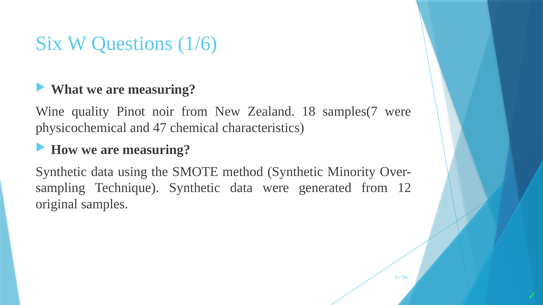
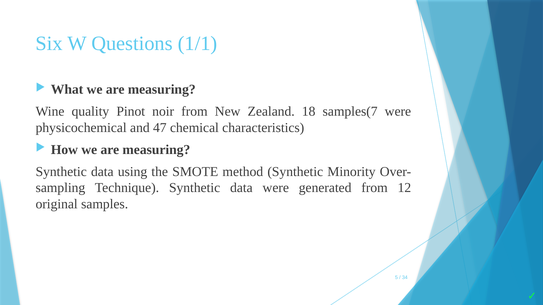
1/6: 1/6 -> 1/1 (198, 44)
